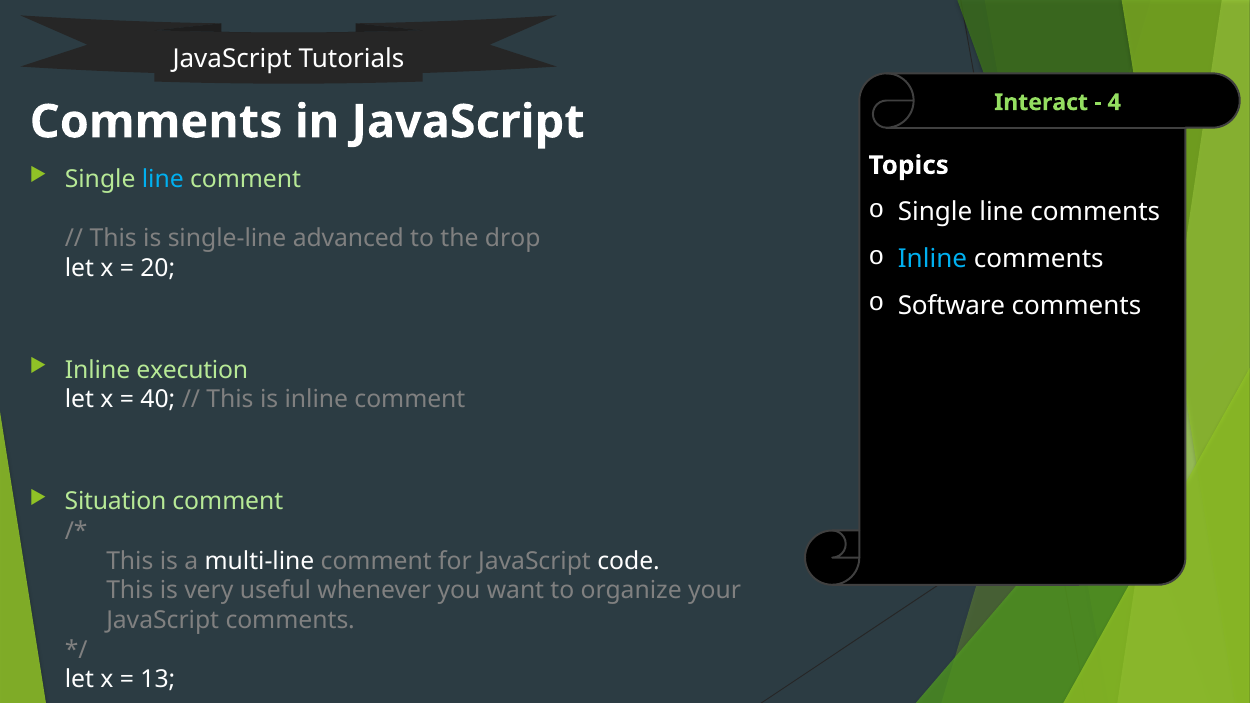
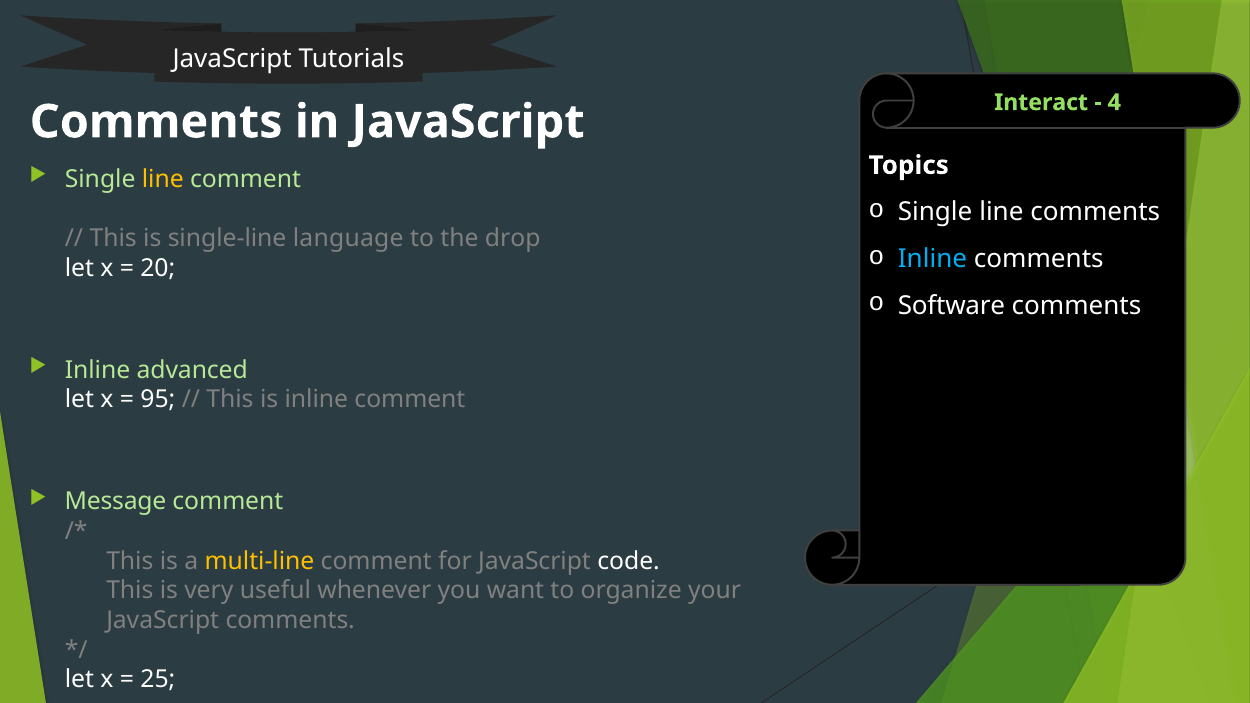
line colour: light blue -> yellow (163, 179)
advanced: advanced -> language (348, 238)
execution: execution -> advanced (192, 370)
40: 40 -> 95 (158, 400)
Situation: Situation -> Message (116, 502)
multi-line colour: white -> yellow (259, 561)
13: 13 -> 25 (158, 680)
